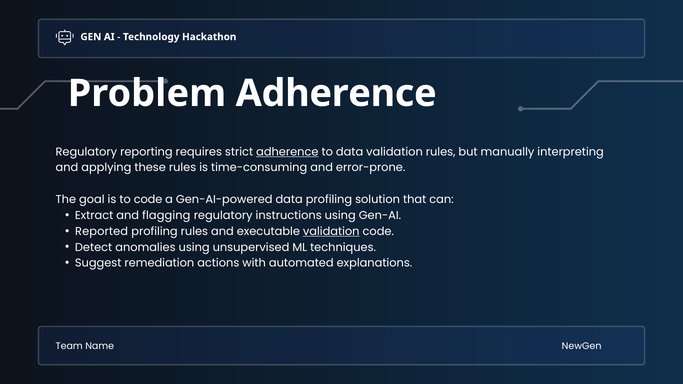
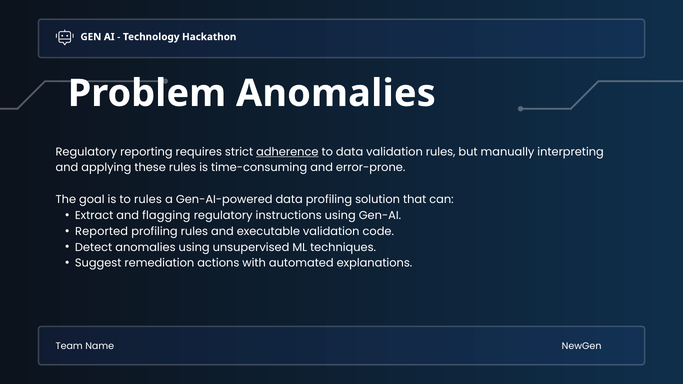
Adherence: Adherence -> Anomalies (336, 93)
to code: code -> rules (148, 200)
validation underline: present -> none (331, 232)
